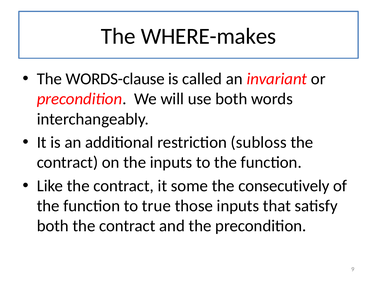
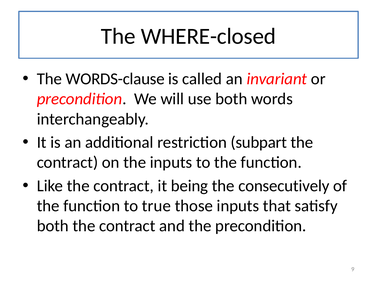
WHERE-makes: WHERE-makes -> WHERE-closed (208, 36)
subloss: subloss -> subpart (259, 143)
some: some -> being (190, 186)
